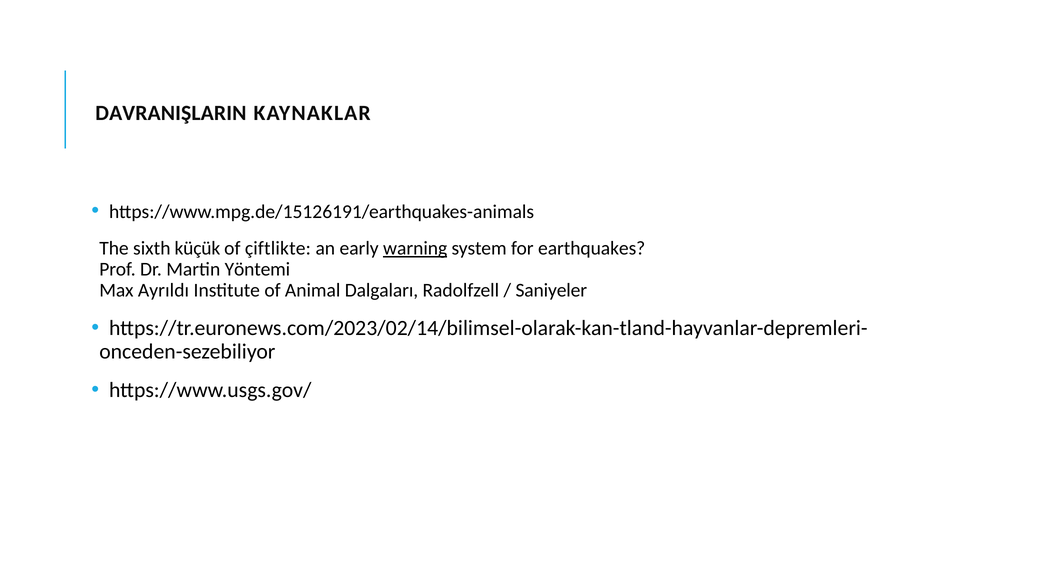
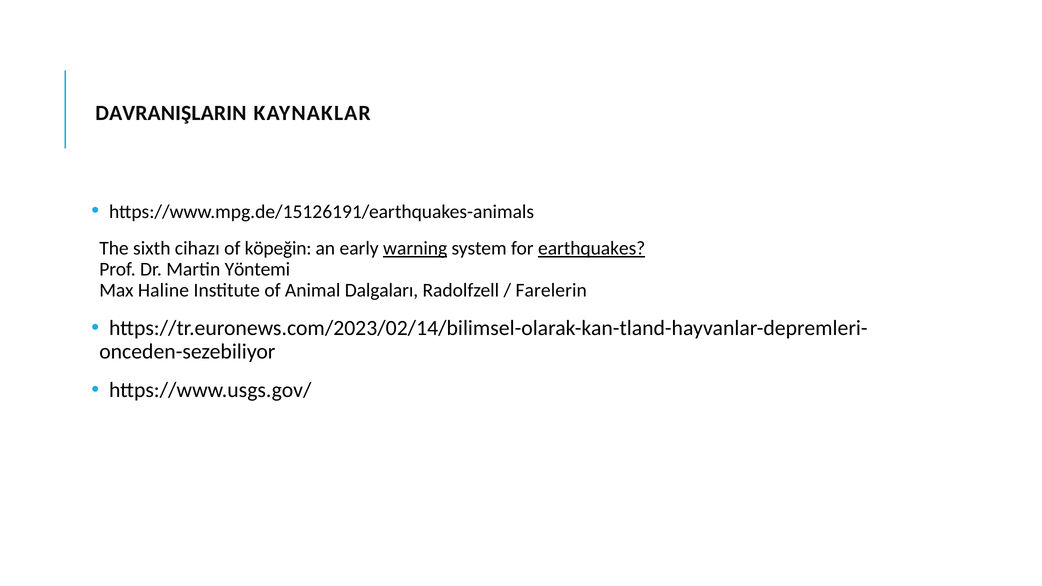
küçük: küçük -> cihazı (197, 248)
çiftlikte: çiftlikte -> köpeğin (278, 248)
earthquakes underline: none -> present (592, 248)
Ayrıldı: Ayrıldı -> Haline (163, 291)
Saniyeler: Saniyeler -> Farelerin (551, 291)
